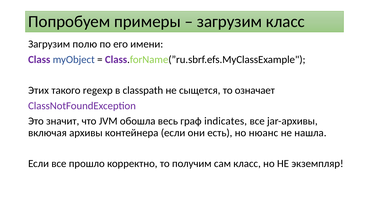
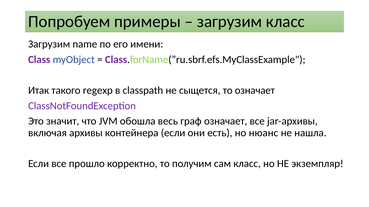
полю: полю -> name (85, 44)
Этих: Этих -> Итак (39, 91)
граф indicates: indicates -> означает (226, 122)
